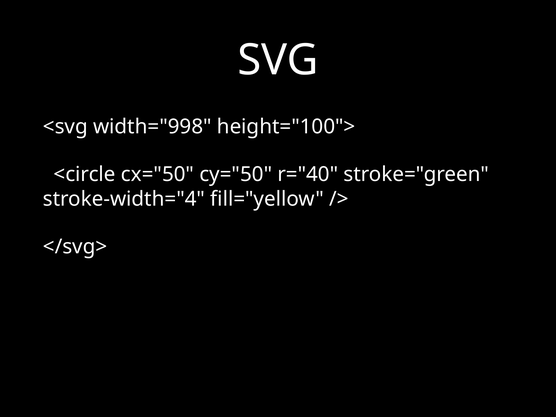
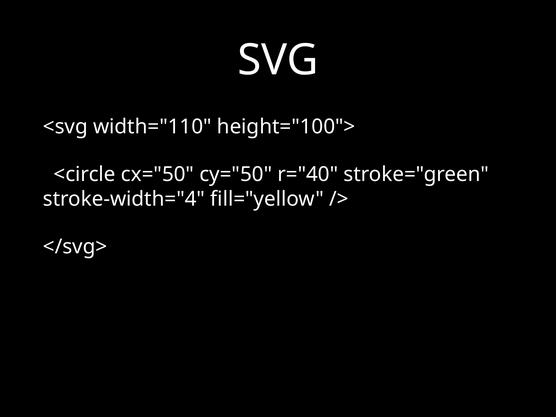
width="998: width="998 -> width="110 (152, 127)
